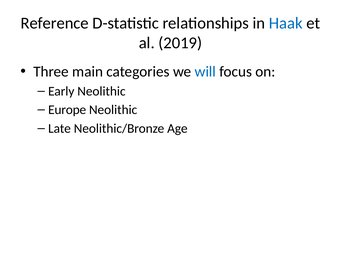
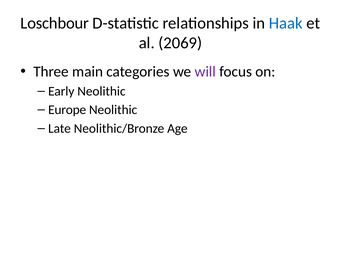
Reference: Reference -> Loschbour (55, 23)
2019: 2019 -> 2069 (180, 43)
will colour: blue -> purple (205, 72)
